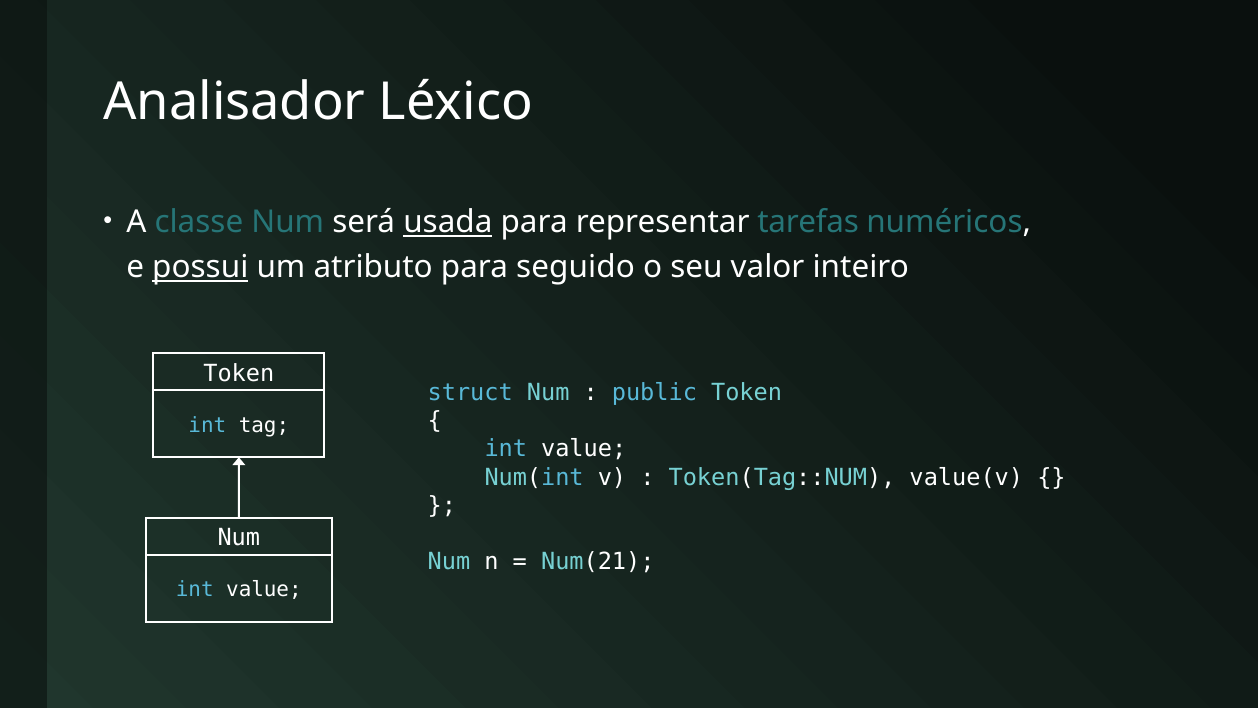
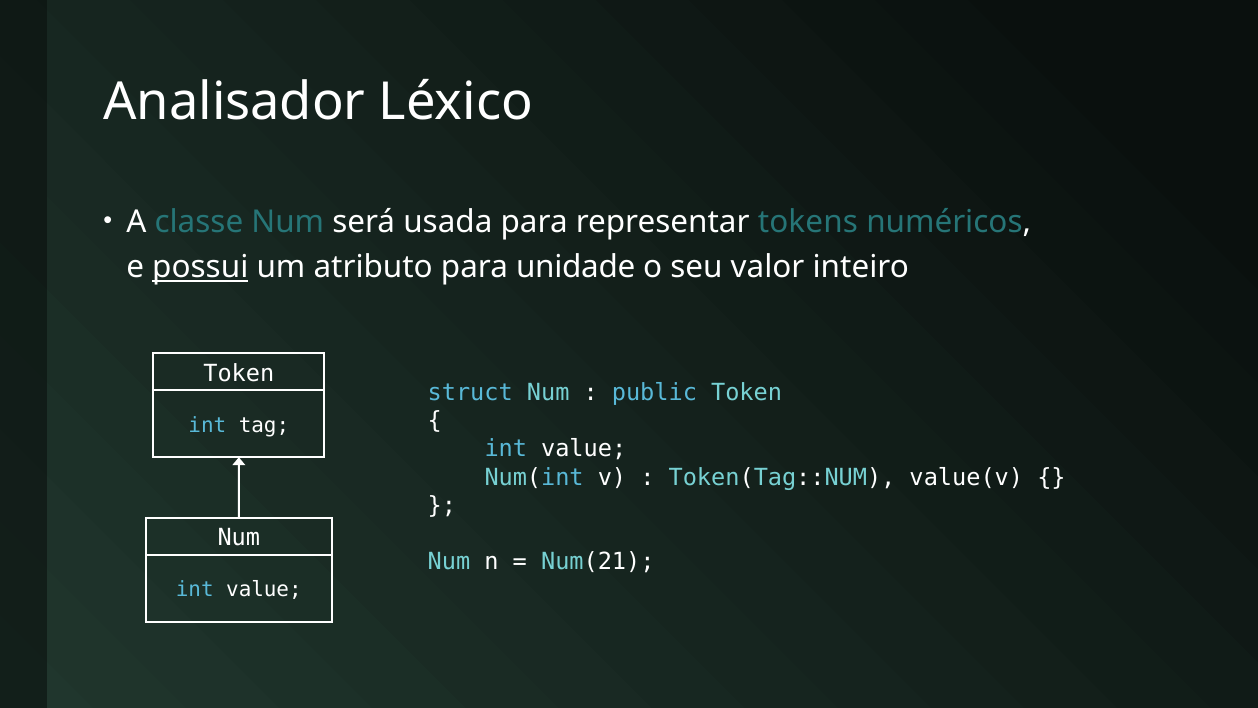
usada underline: present -> none (448, 222)
tarefas: tarefas -> tokens (808, 222)
seguido: seguido -> unidade (576, 267)
